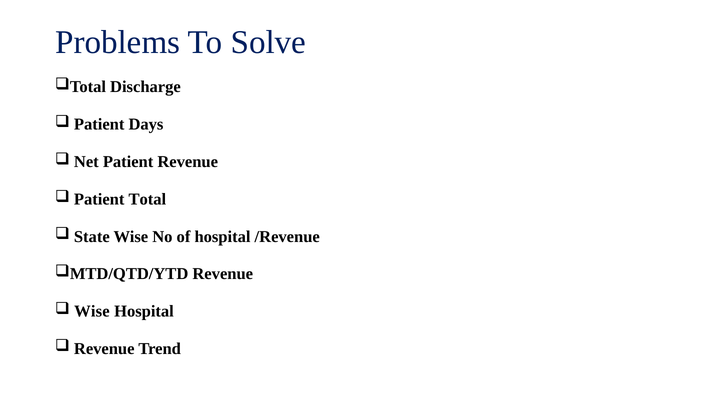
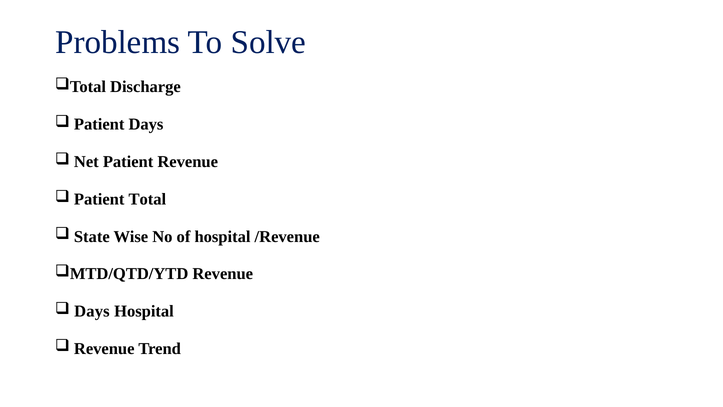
Wise: Wise -> Days (92, 311)
